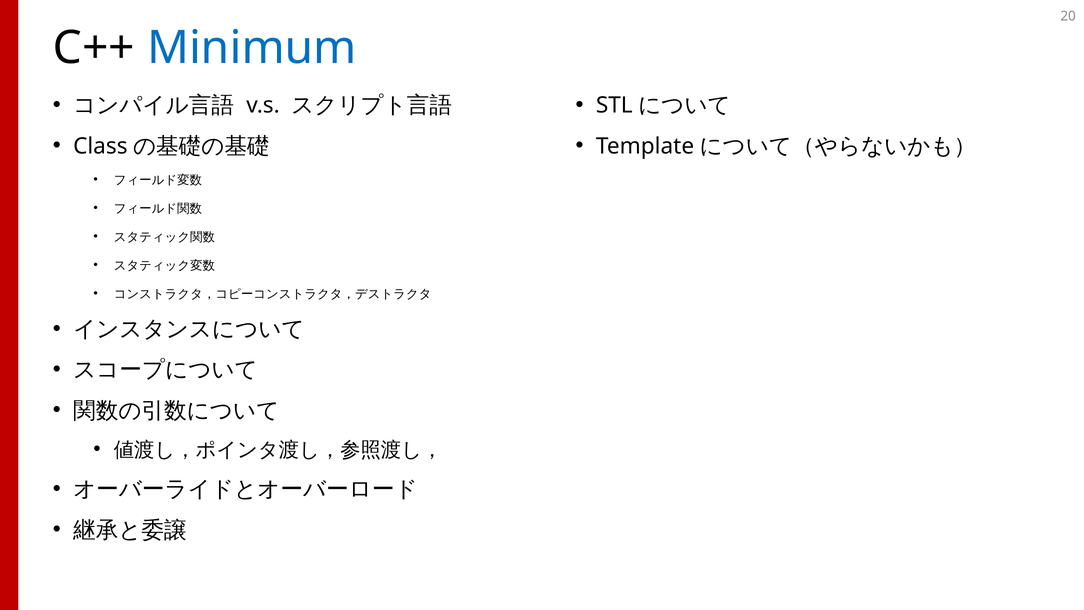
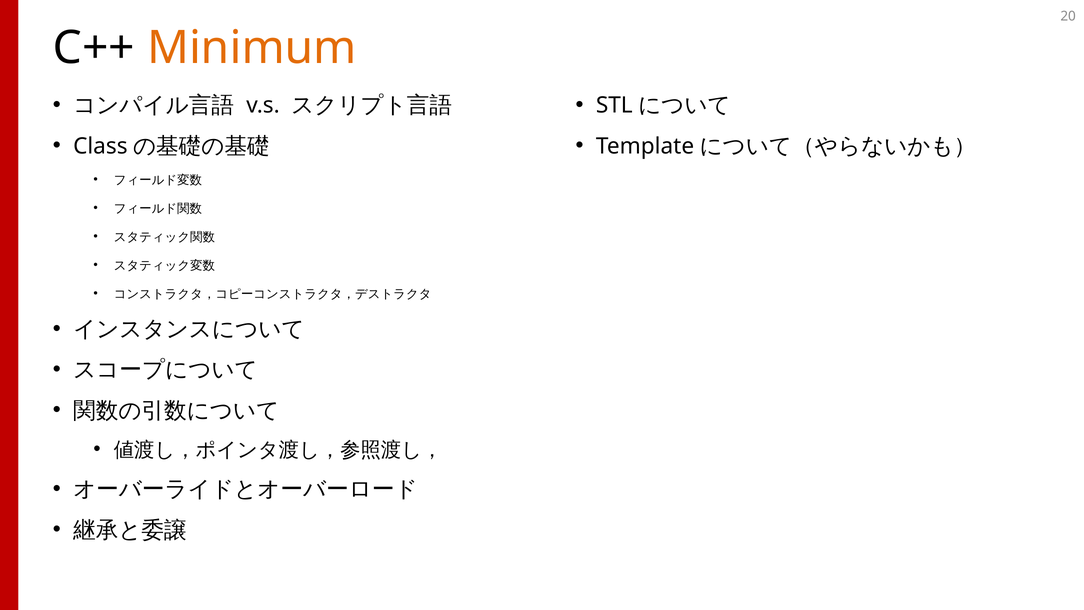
Minimum colour: blue -> orange (252, 48)
